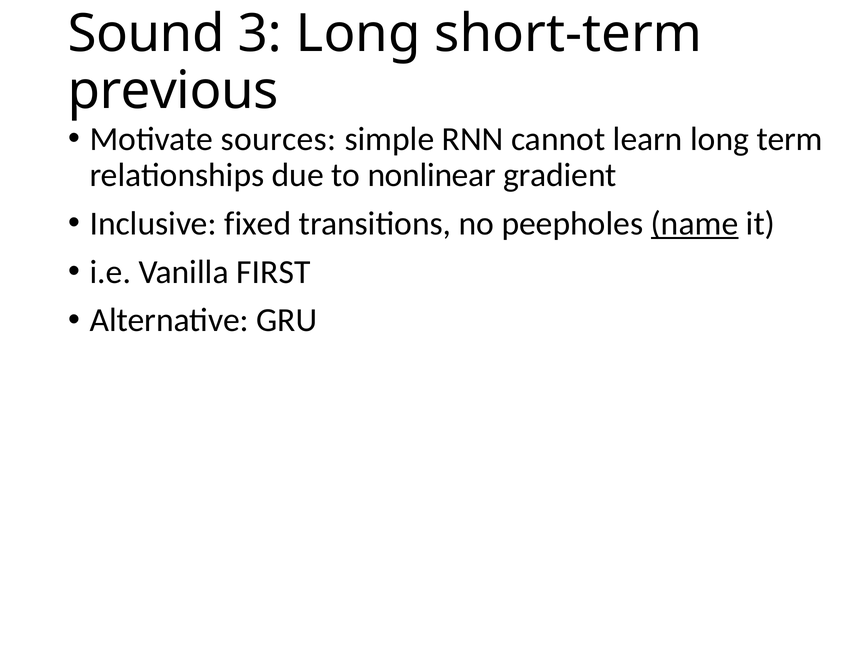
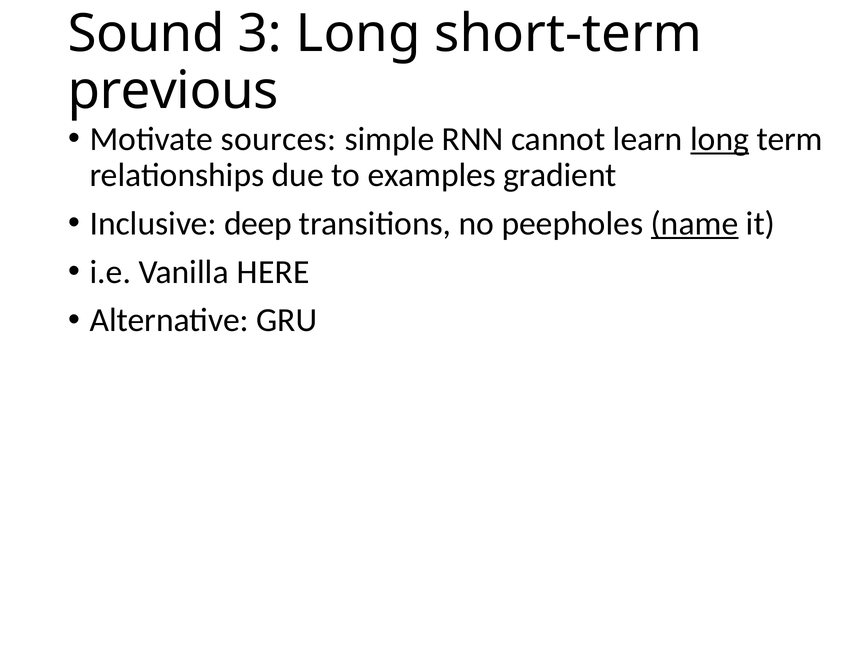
long underline: none -> present (720, 139)
nonlinear: nonlinear -> examples (432, 175)
fixed: fixed -> deep (258, 224)
FIRST: FIRST -> HERE (273, 272)
